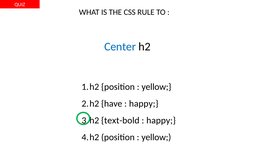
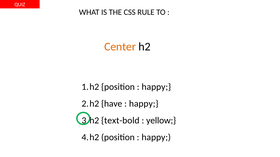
Center colour: blue -> orange (120, 47)
yellow: yellow -> happy (156, 87)
happy: happy -> yellow (161, 121)
yellow: yellow -> happy (156, 138)
